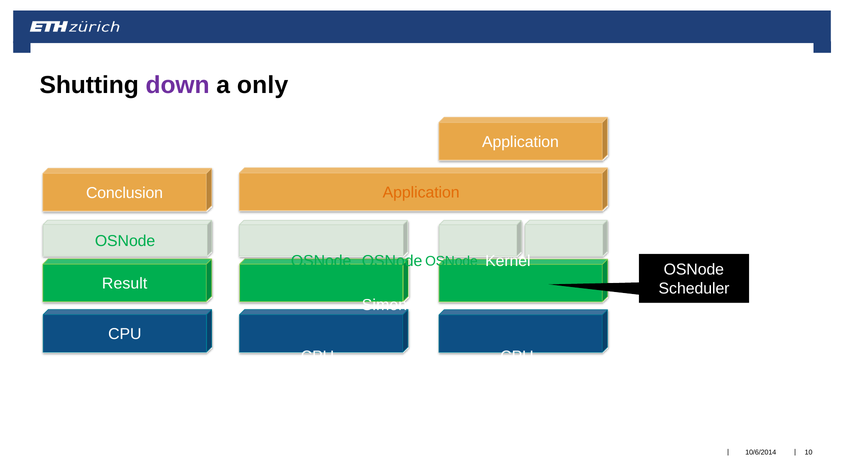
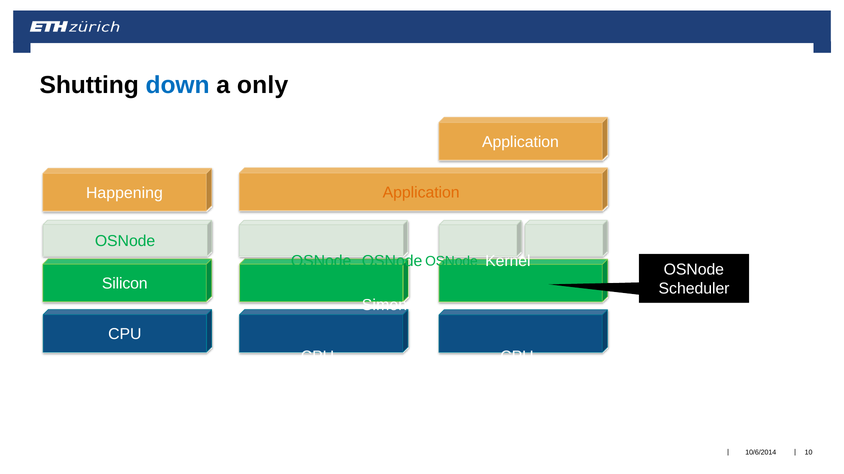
down colour: purple -> blue (178, 85)
Conclusion: Conclusion -> Happening (124, 193)
Result: Result -> Silicon (125, 284)
